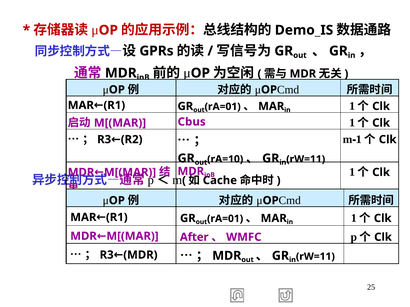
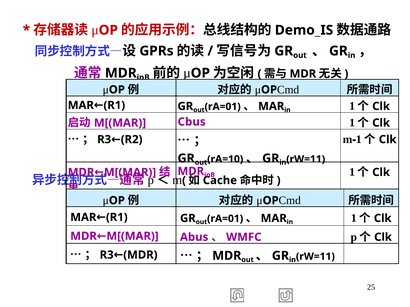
After: After -> Abus (194, 237)
